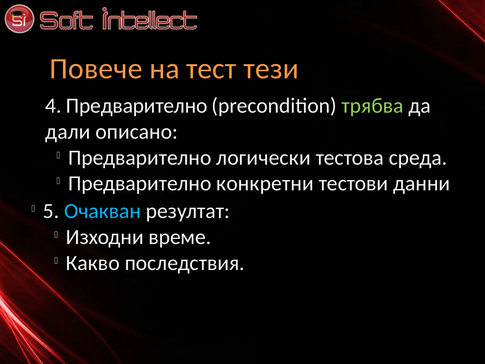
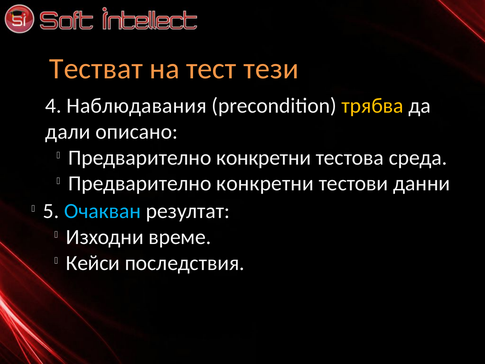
Повече: Повече -> Тестват (96, 69)
4 Предварително: Предварително -> Наблюдавания (136, 106)
трябва colour: light green -> yellow (372, 106)
логически: логически -> конкретни (264, 157)
Какво: Какво -> Кейси (93, 263)
